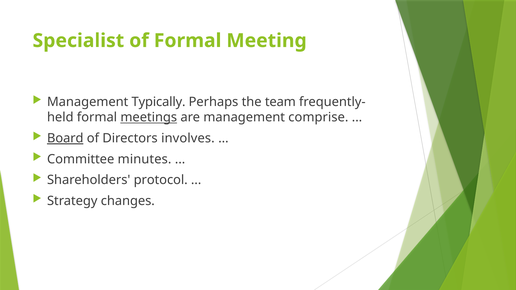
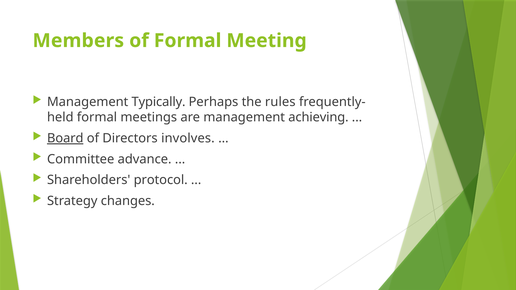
Specialist: Specialist -> Members (78, 41)
team: team -> rules (280, 102)
meetings underline: present -> none (149, 118)
comprise: comprise -> achieving (318, 118)
minutes: minutes -> advance (145, 159)
